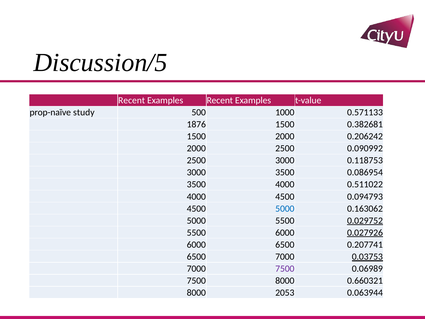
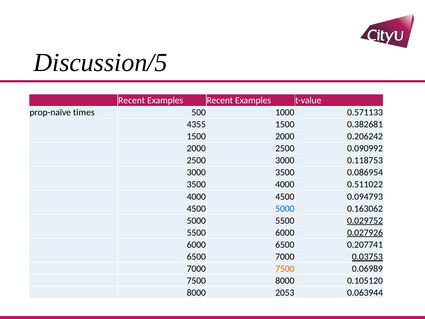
study: study -> times (84, 112)
1876: 1876 -> 4355 (196, 124)
7500 colour: purple -> orange (285, 268)
0.660321: 0.660321 -> 0.105120 (365, 280)
